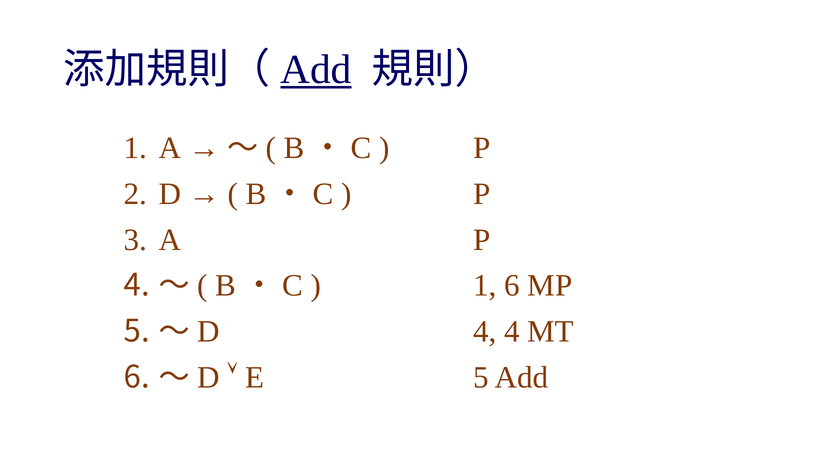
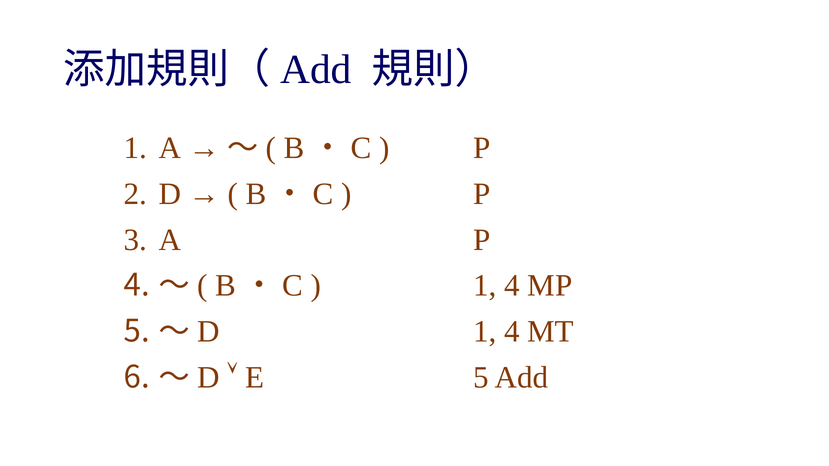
Add underline: present -> none (316, 70)
6: 6 -> 4 (512, 286)
4: 4 -> 1 (485, 332)
